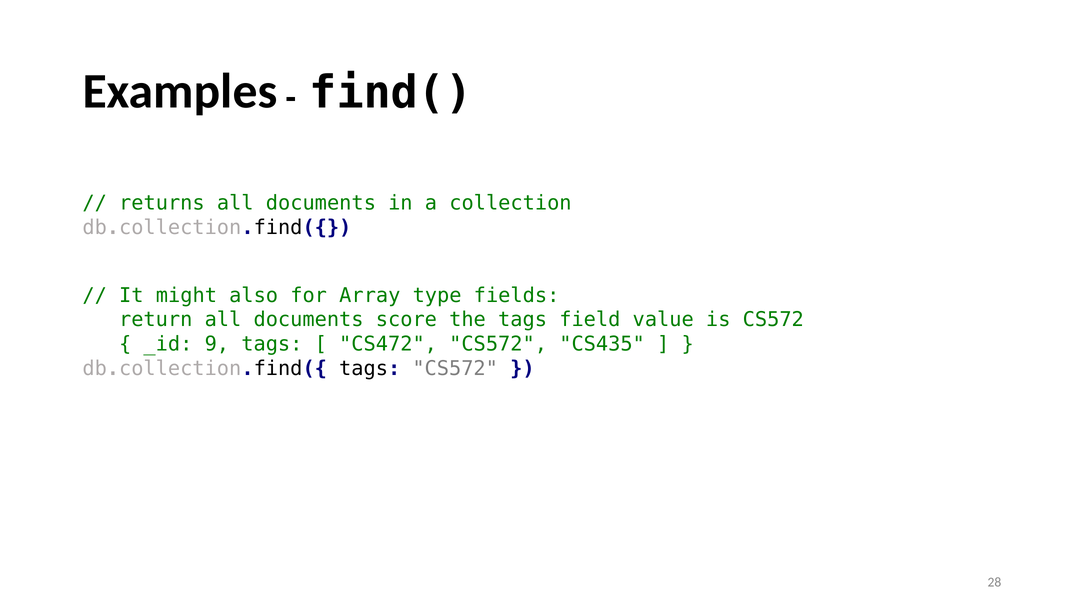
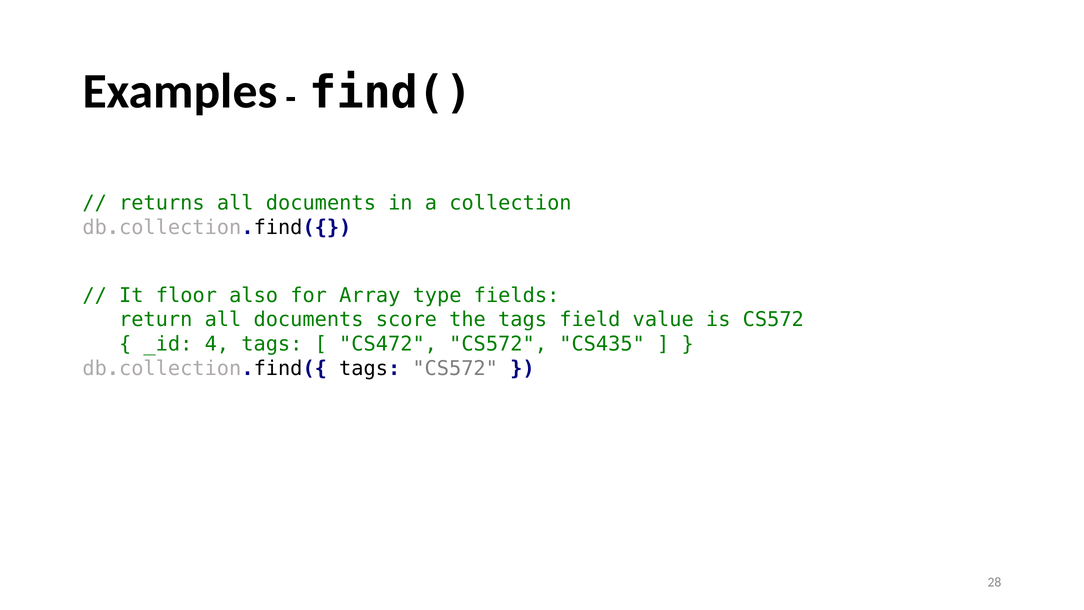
might: might -> floor (186, 295)
9: 9 -> 4 (217, 344)
